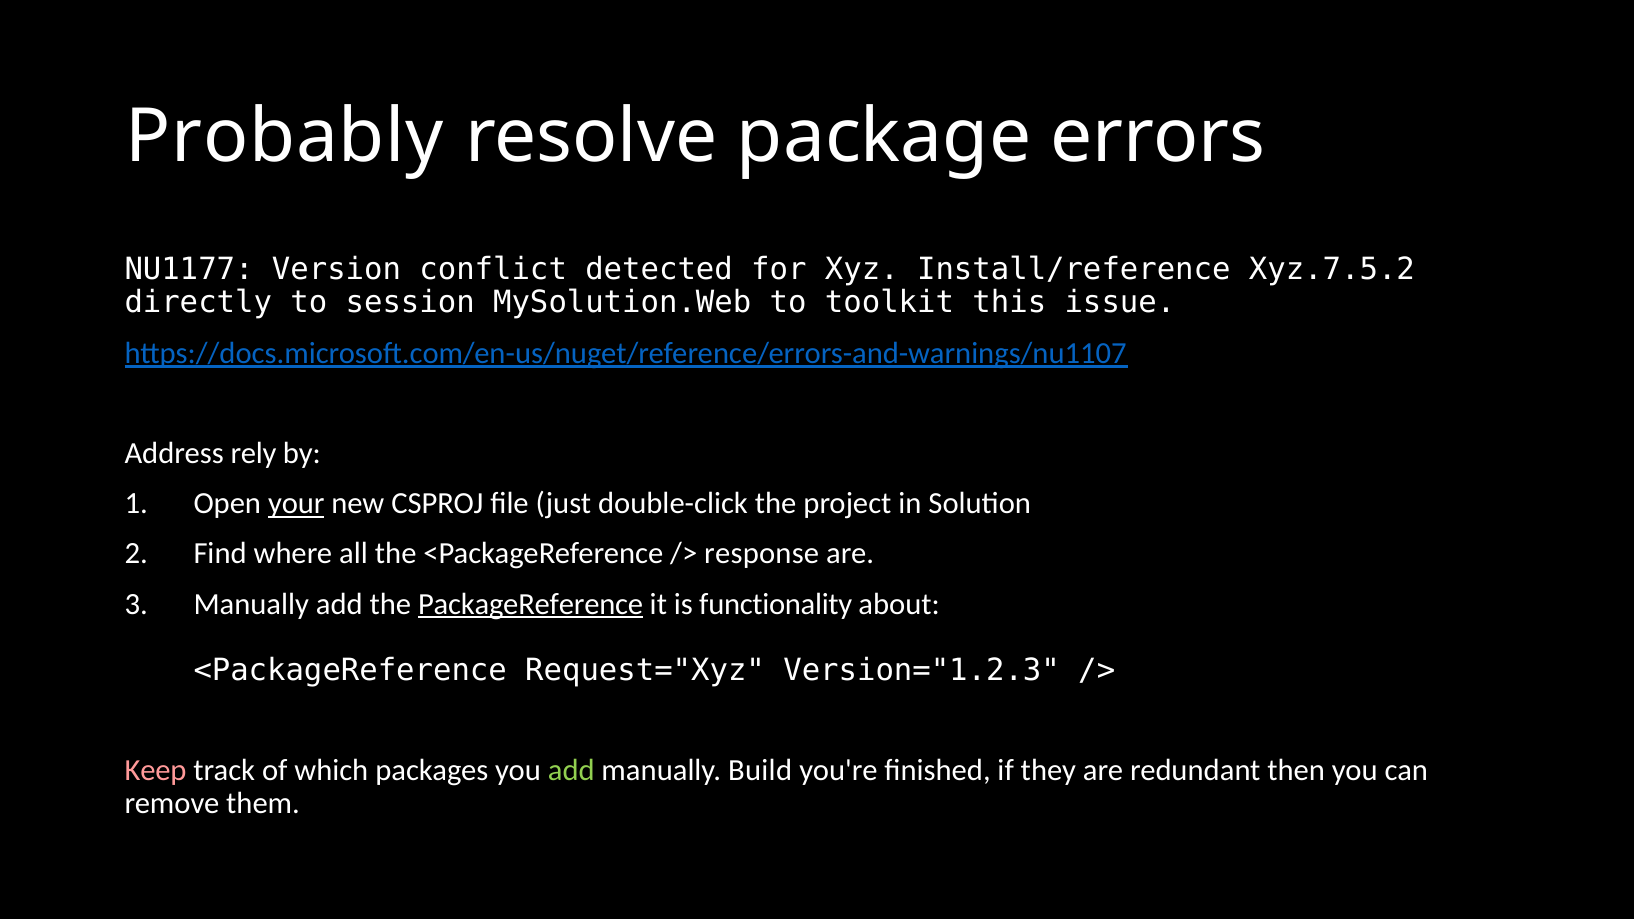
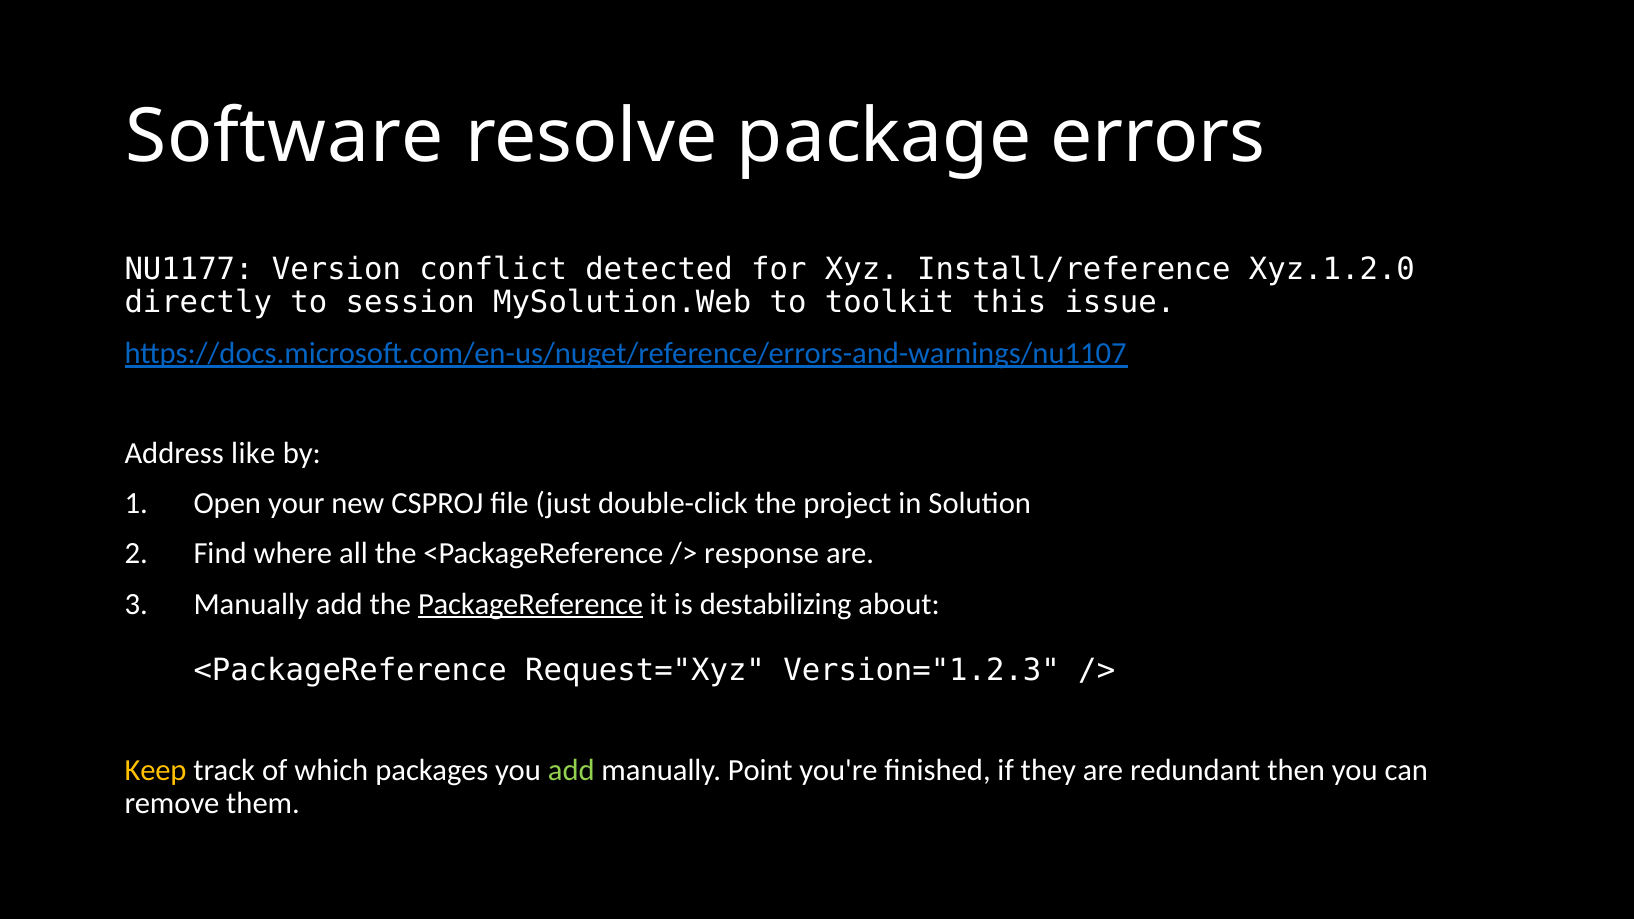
Probably: Probably -> Software (285, 137)
Xyz.7.5.2: Xyz.7.5.2 -> Xyz.1.2.0 (1332, 270)
rely: rely -> like (253, 454)
your underline: present -> none (296, 504)
functionality: functionality -> destabilizing (776, 604)
Keep colour: pink -> yellow (156, 770)
Build: Build -> Point (760, 770)
